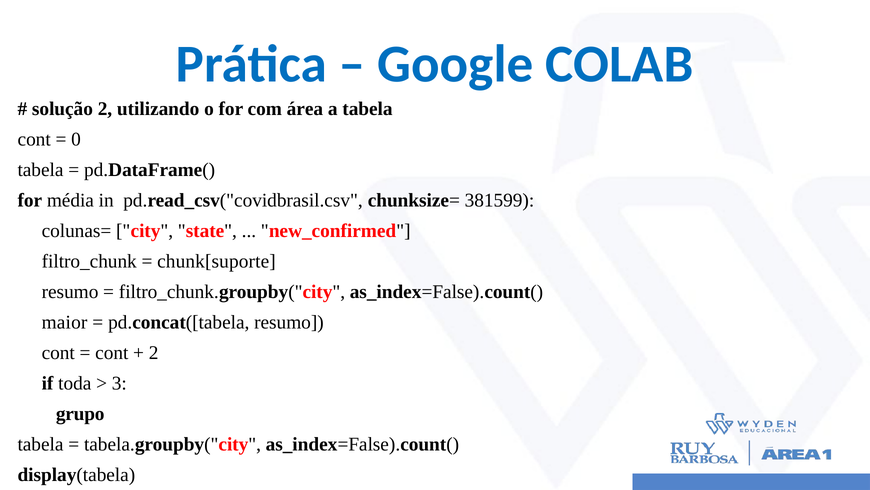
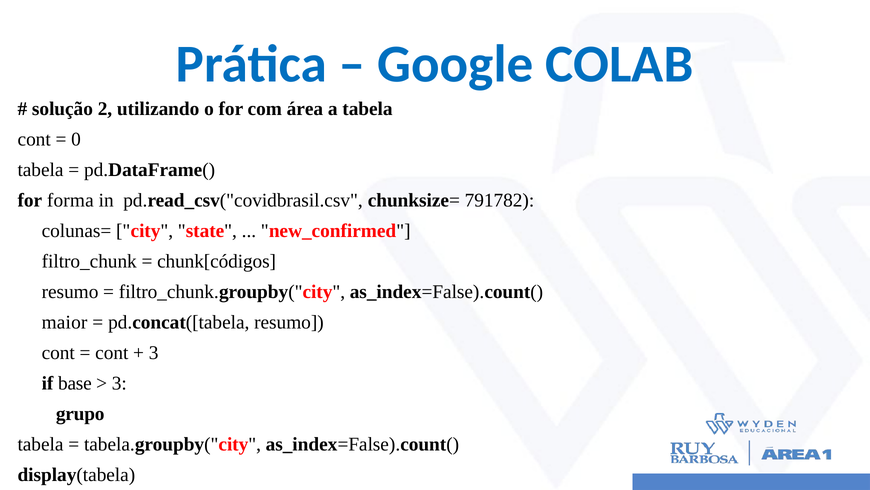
média: média -> forma (70, 200)
381599: 381599 -> 791782 (499, 200)
chunk[suporte: chunk[suporte -> chunk[códigos (217, 261)
2: 2 -> 3 (154, 352)
toda: toda -> base (75, 383)
